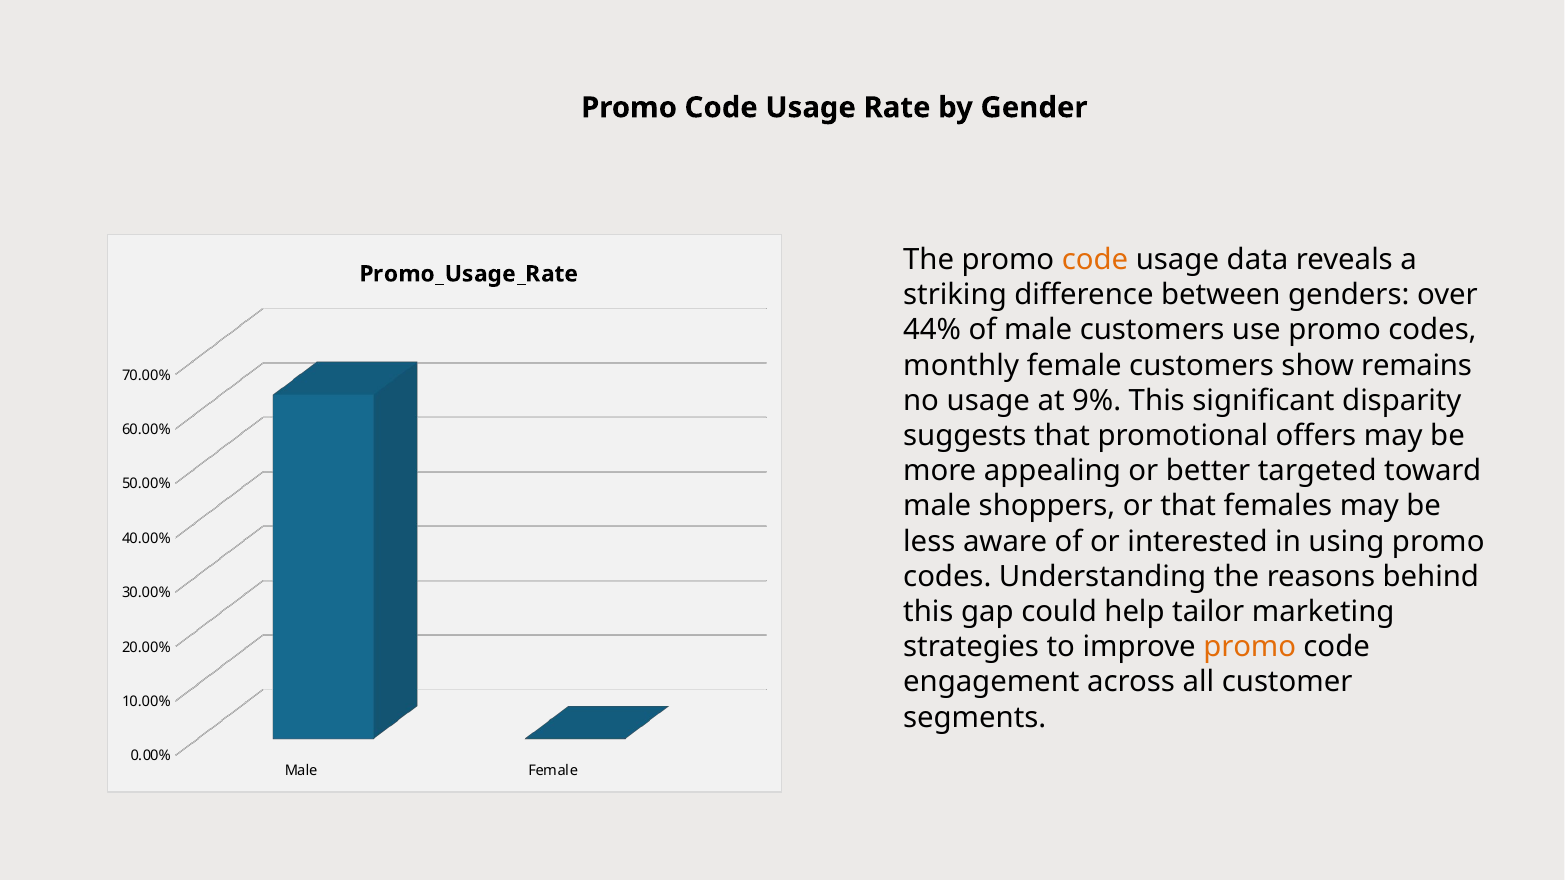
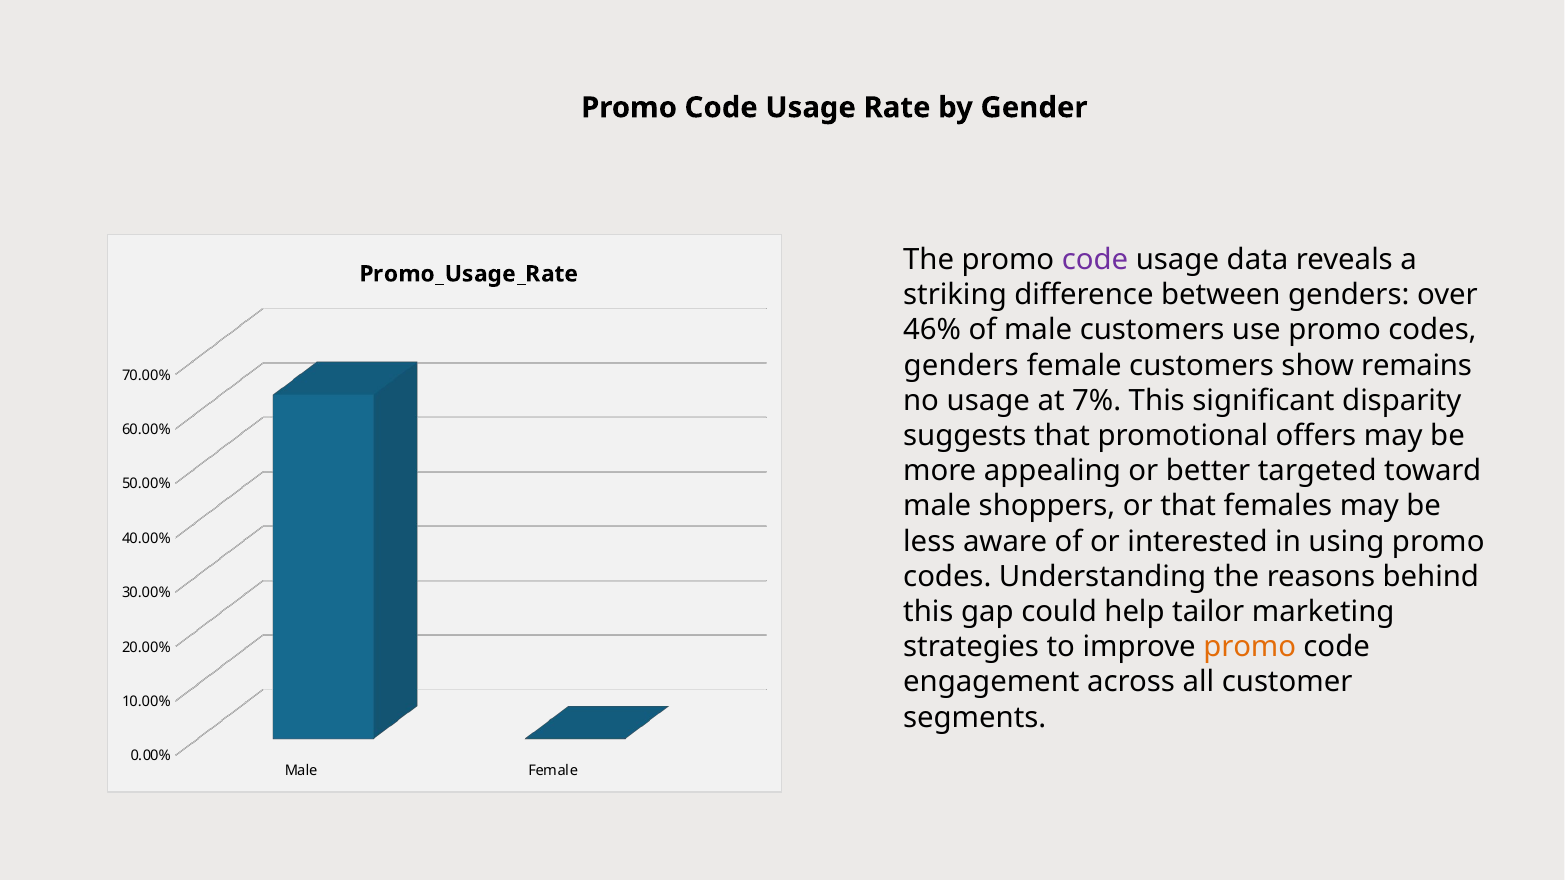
code colour: orange -> purple (1095, 260)
44%: 44% -> 46% (932, 330)
monthly: monthly -> genders (961, 365)
9%: 9% -> 7% (1097, 401)
